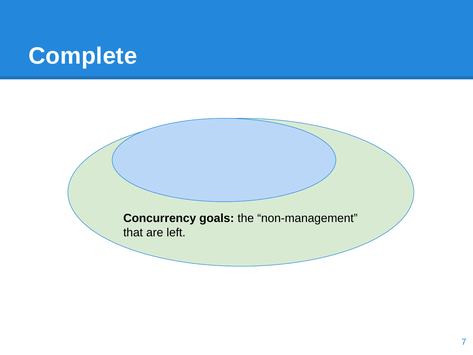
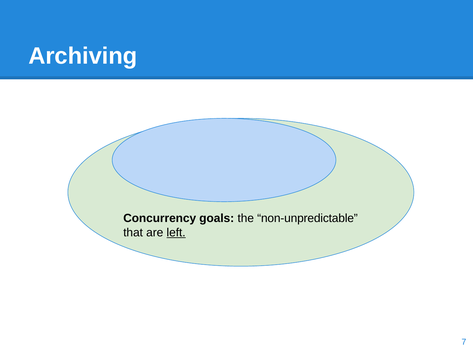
Complete: Complete -> Archiving (83, 56)
non-management: non-management -> non-unpredictable (307, 218)
left underline: none -> present (176, 232)
